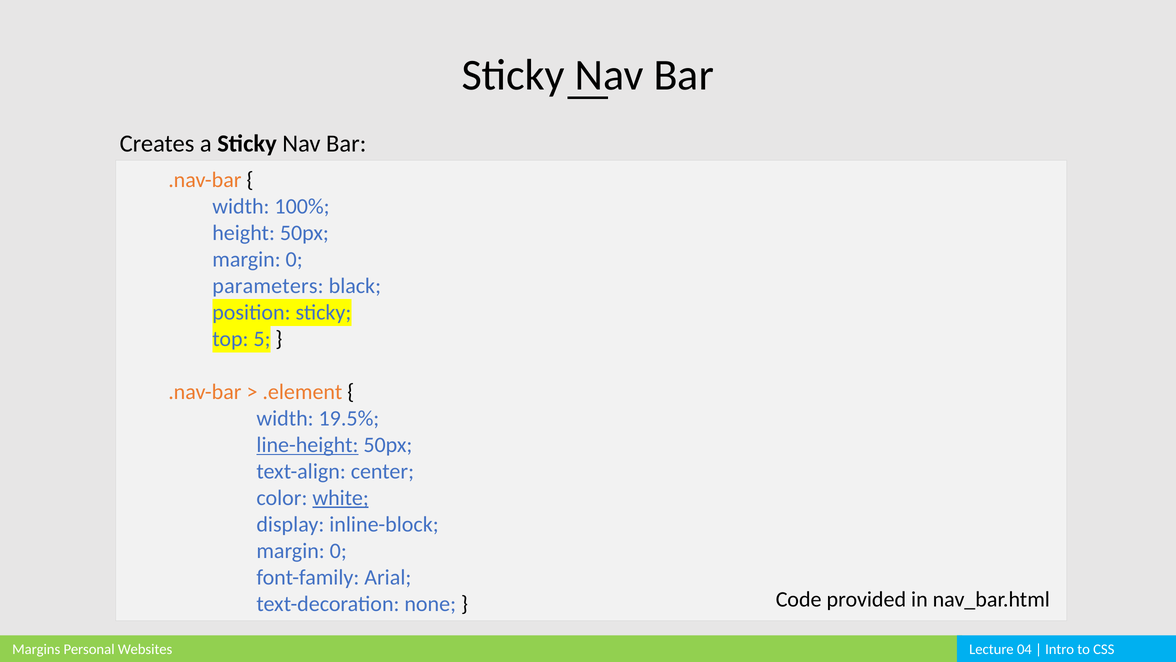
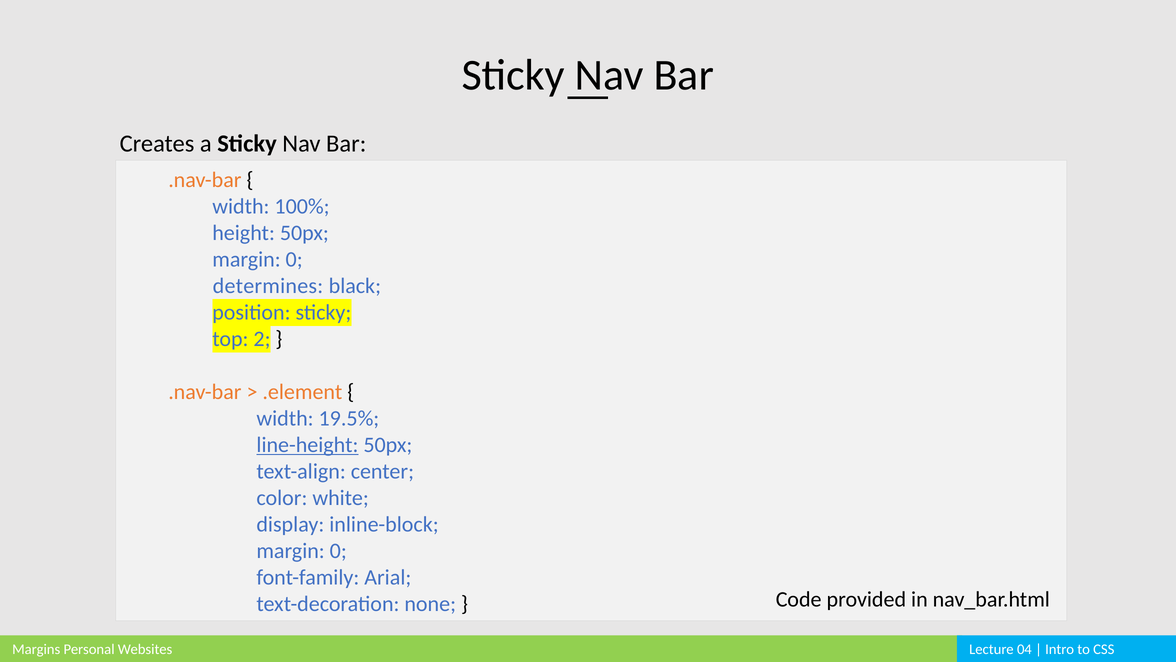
parameters: parameters -> determines (268, 286)
5: 5 -> 2 (262, 339)
white underline: present -> none (341, 498)
